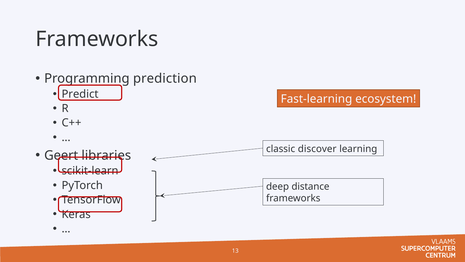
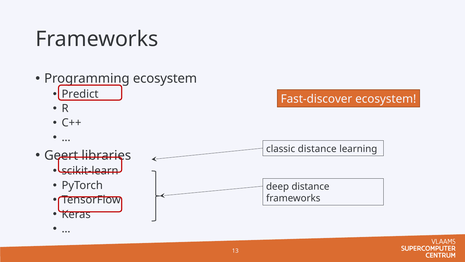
Programming prediction: prediction -> ecosystem (165, 78)
Fast-learning: Fast-learning -> Fast-discover (316, 99)
classic discover: discover -> distance (317, 149)
